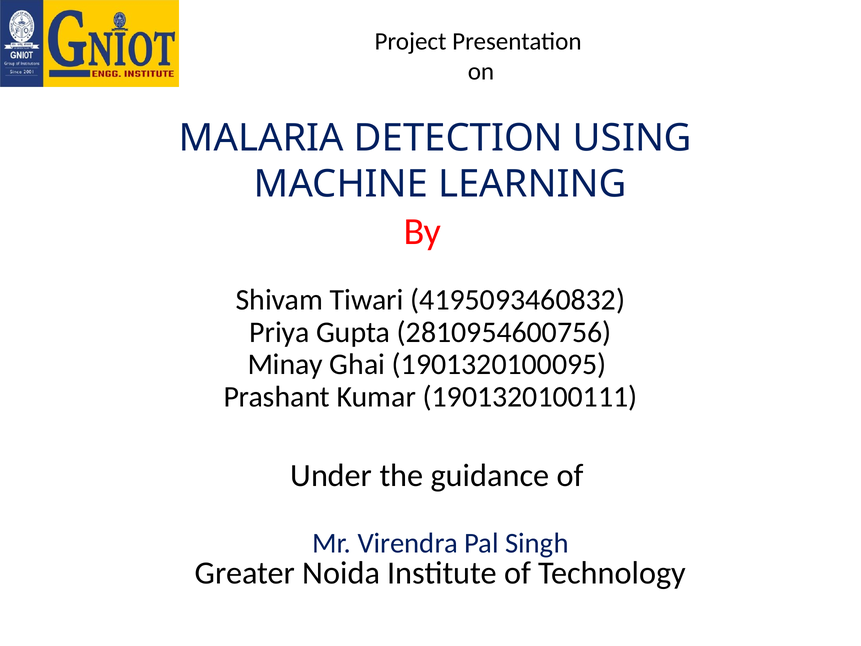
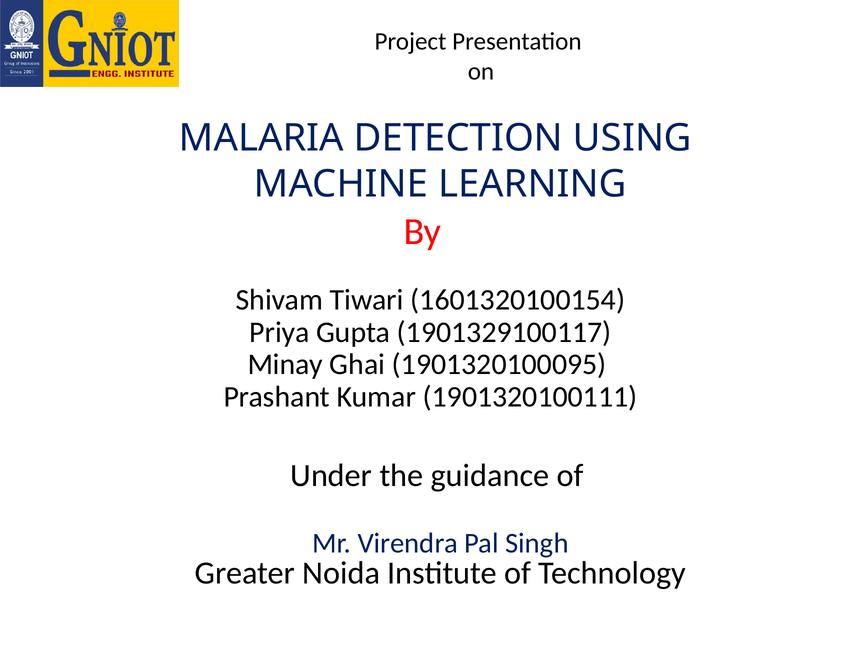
4195093460832: 4195093460832 -> 1601320100154 (518, 300)
2810954600756: 2810954600756 -> 1901329100117 (504, 332)
